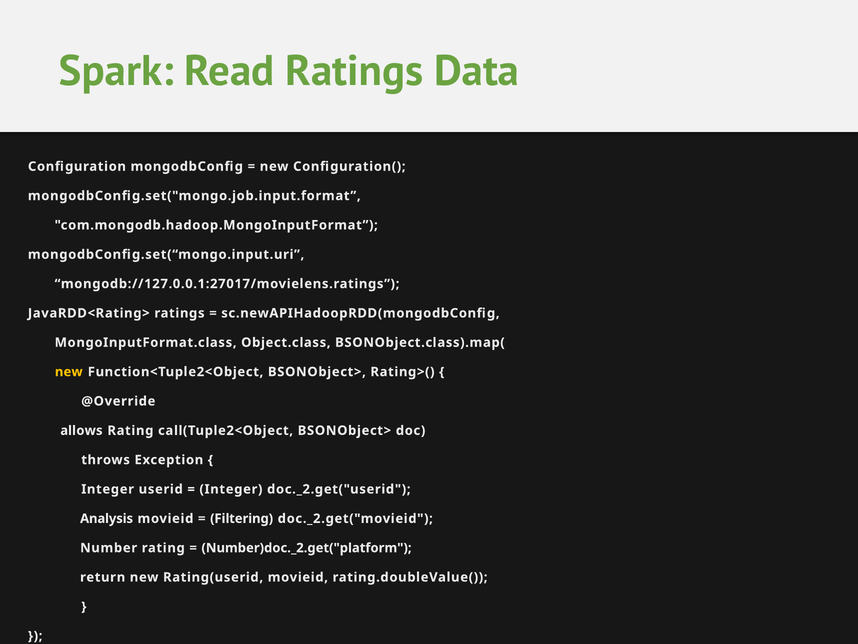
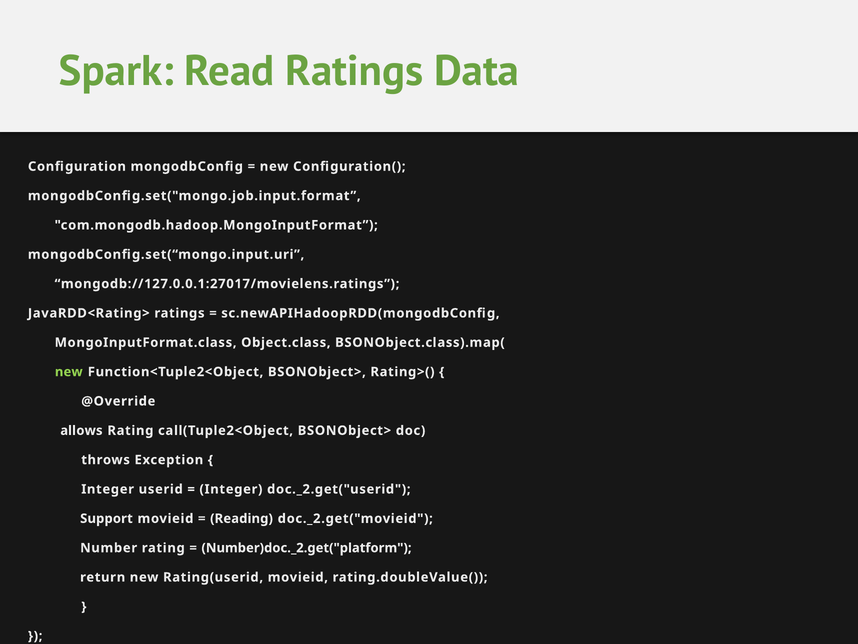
new colour: yellow -> light green (69, 372)
Analysis: Analysis -> Support (106, 518)
Filtering: Filtering -> Reading (242, 518)
